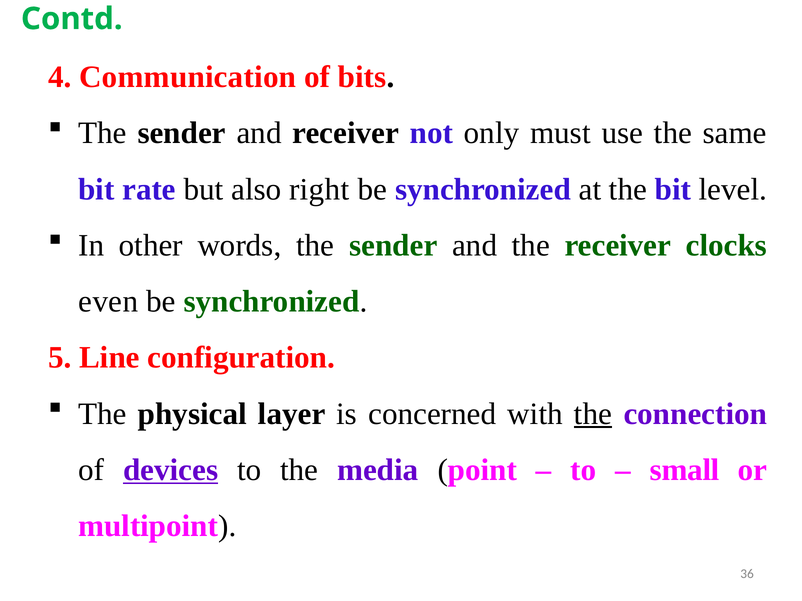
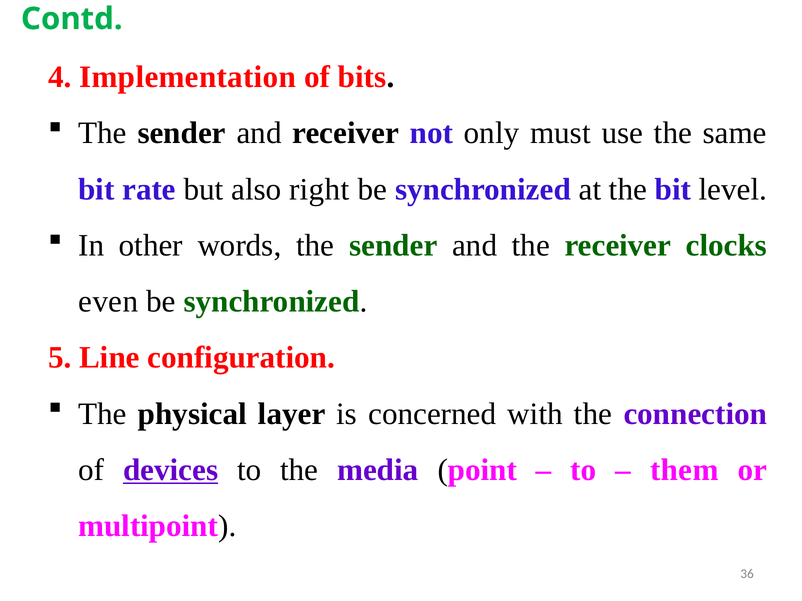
Communication: Communication -> Implementation (188, 77)
the underline: present -> none (593, 414)
small: small -> them (684, 470)
